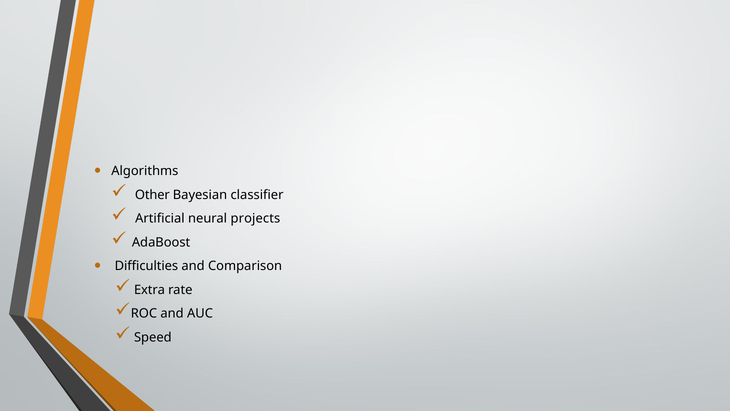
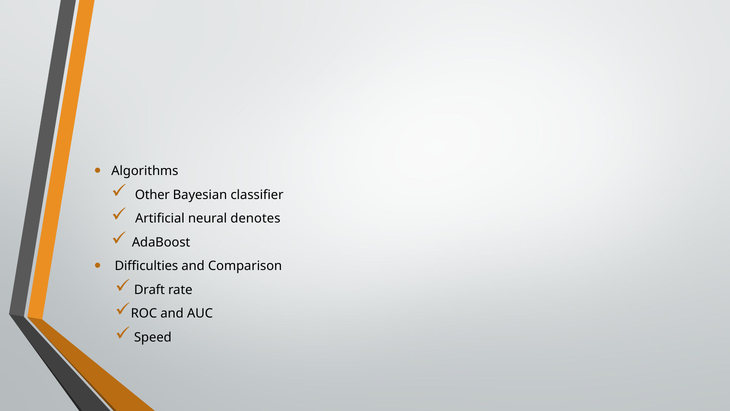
projects: projects -> denotes (255, 219)
Extra: Extra -> Draft (149, 290)
